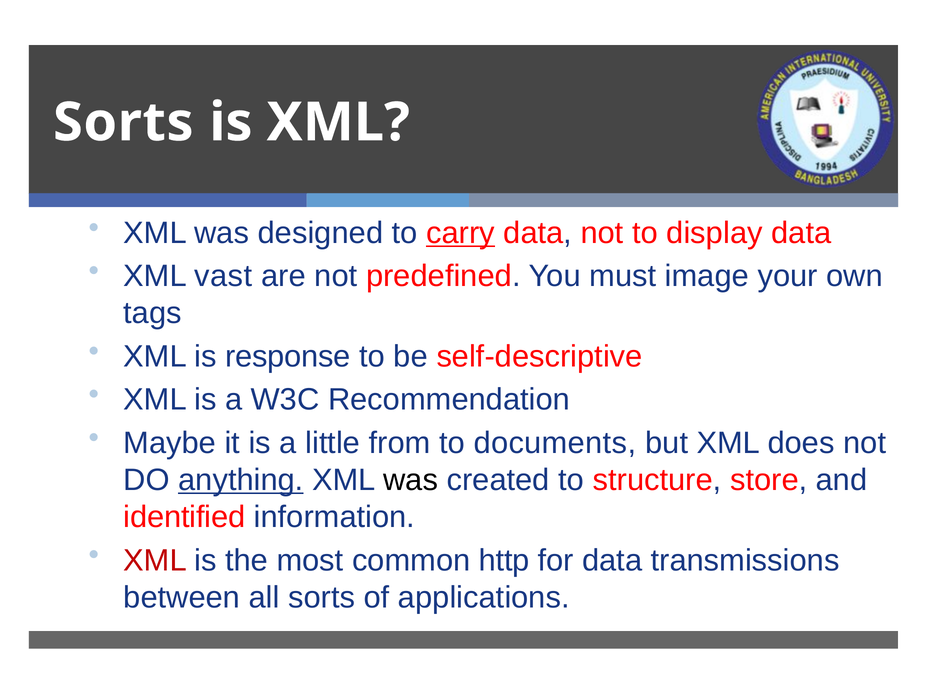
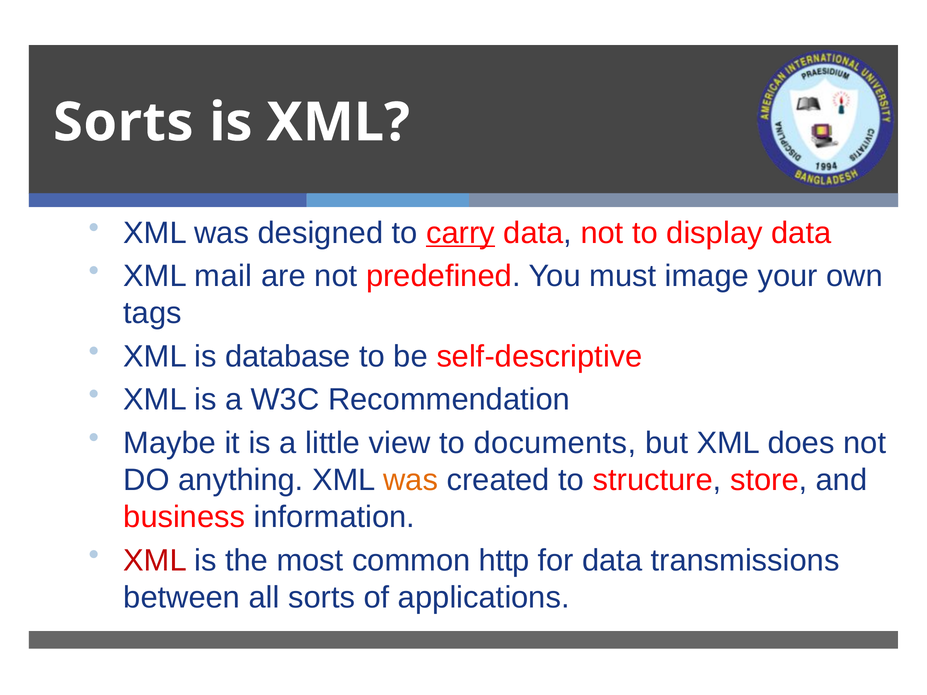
vast: vast -> mail (223, 276)
response: response -> database (288, 357)
from: from -> view (400, 443)
anything underline: present -> none (241, 480)
was colour: black -> orange (411, 480)
identified: identified -> business (184, 517)
